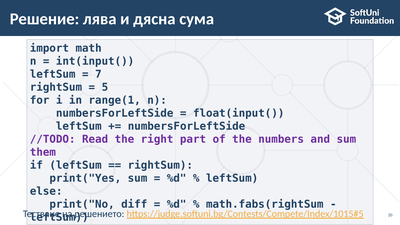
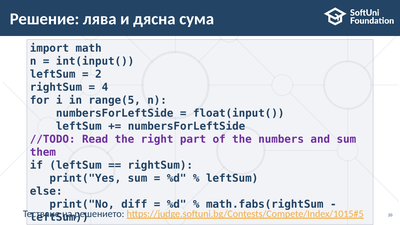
7: 7 -> 2 (98, 74)
5: 5 -> 4 (105, 87)
range(1: range(1 -> range(5 (115, 100)
